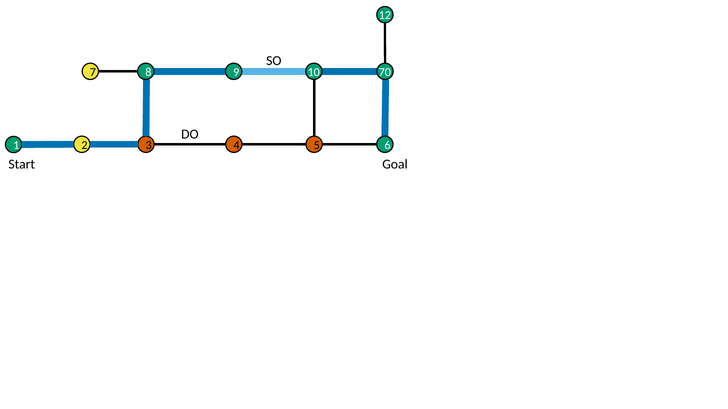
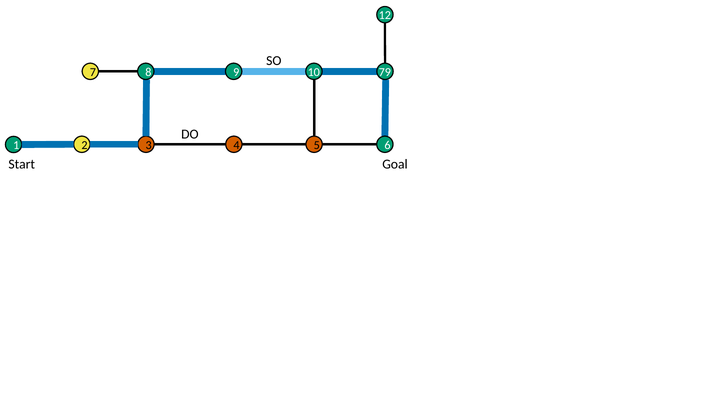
70: 70 -> 79 (385, 72)
